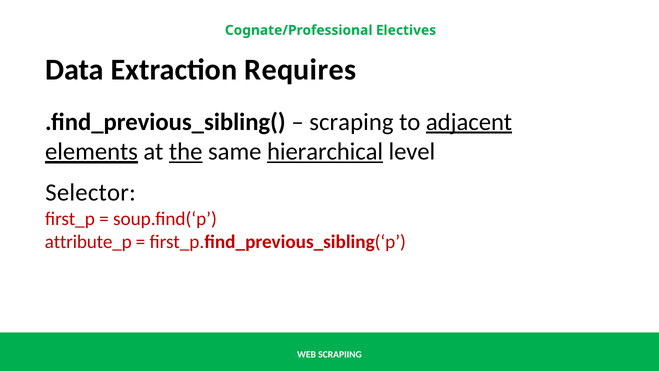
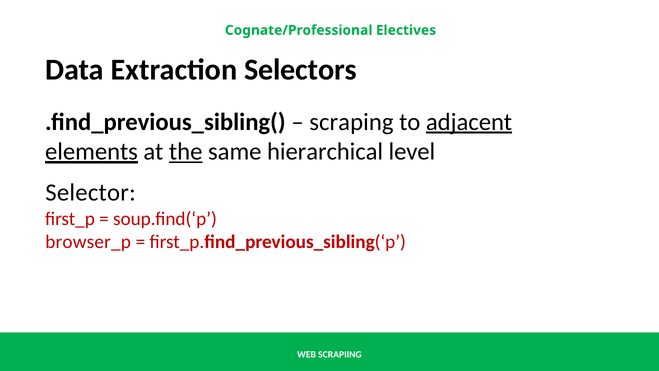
Requires: Requires -> Selectors (300, 69)
hierarchical underline: present -> none (325, 151)
attribute_p: attribute_p -> browser_p (88, 242)
